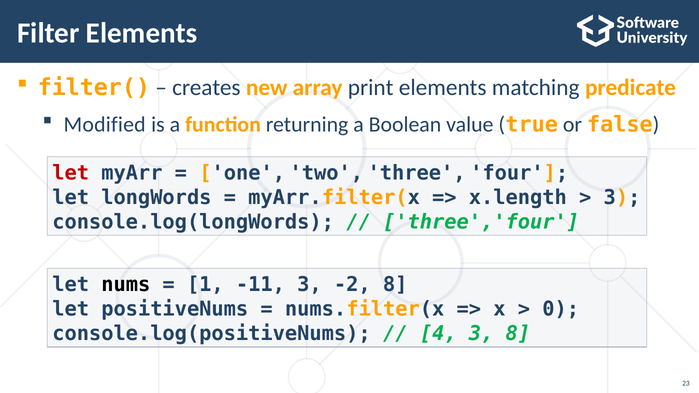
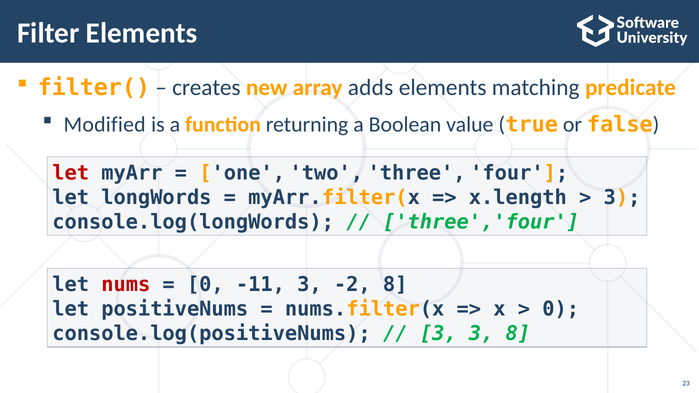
print: print -> adds (371, 88)
nums colour: black -> red (126, 285)
1: 1 -> 0 (205, 285)
4: 4 -> 3 (438, 334)
